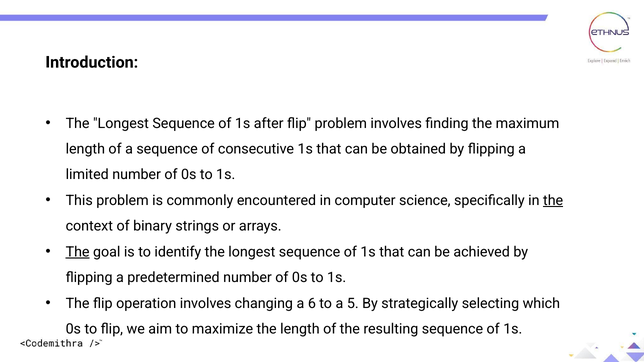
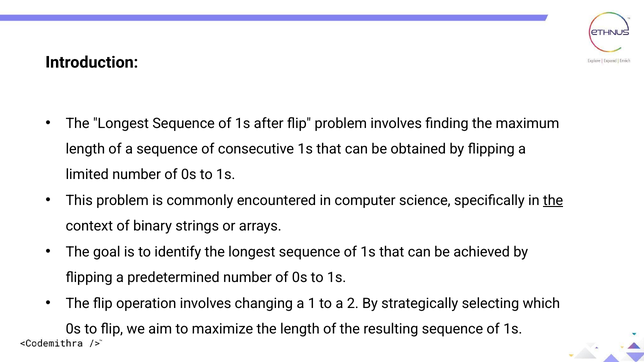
The underline: present -> none (78, 252)
6: 6 -> 1 (312, 304)
5: 5 -> 2 (353, 304)
